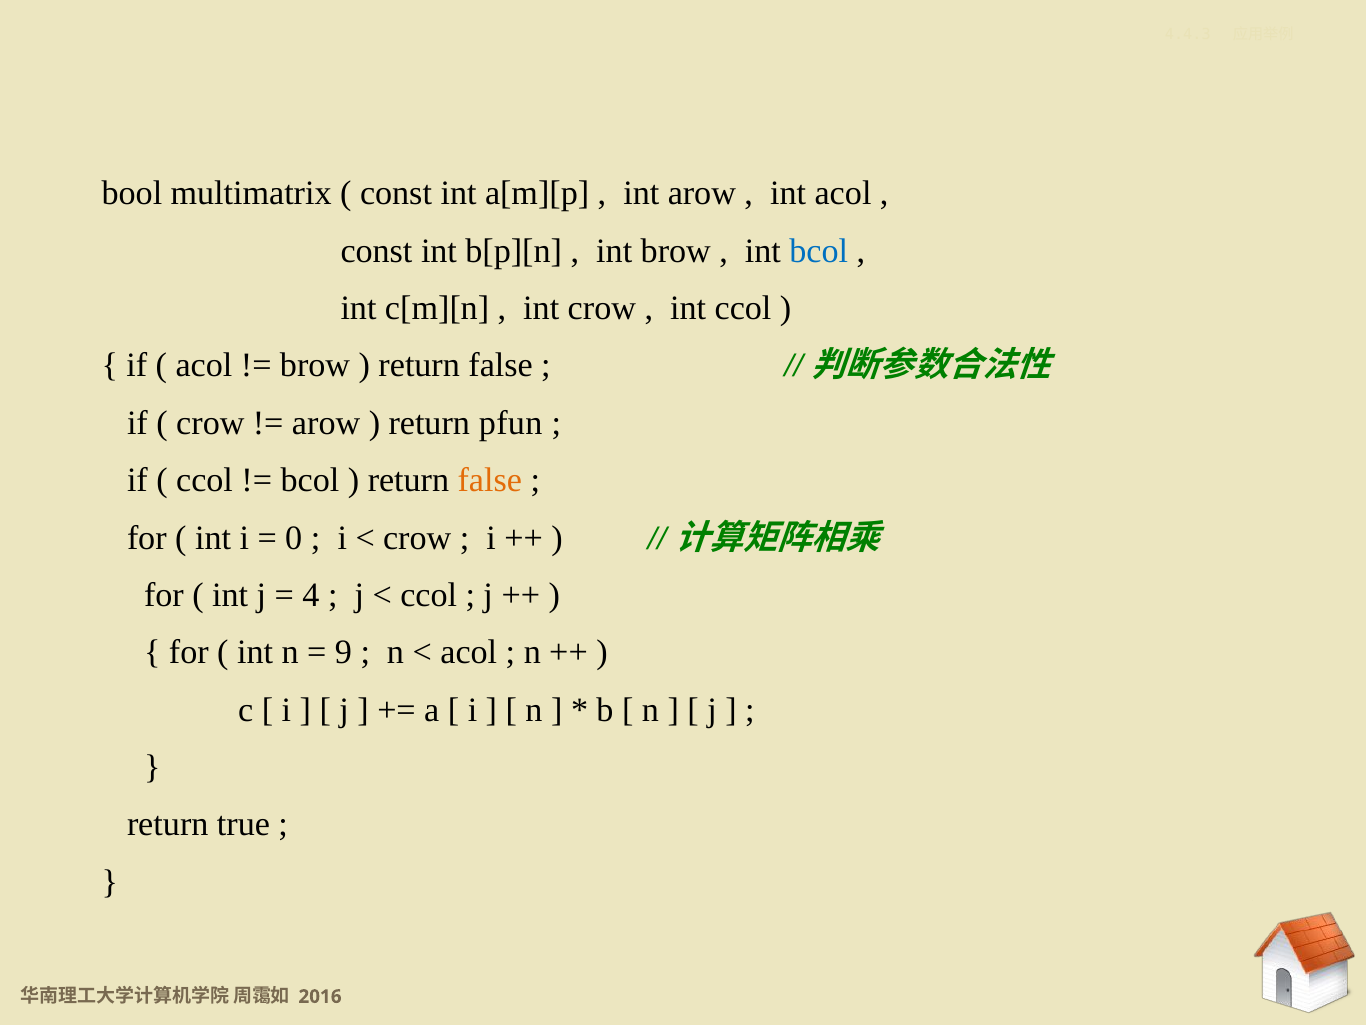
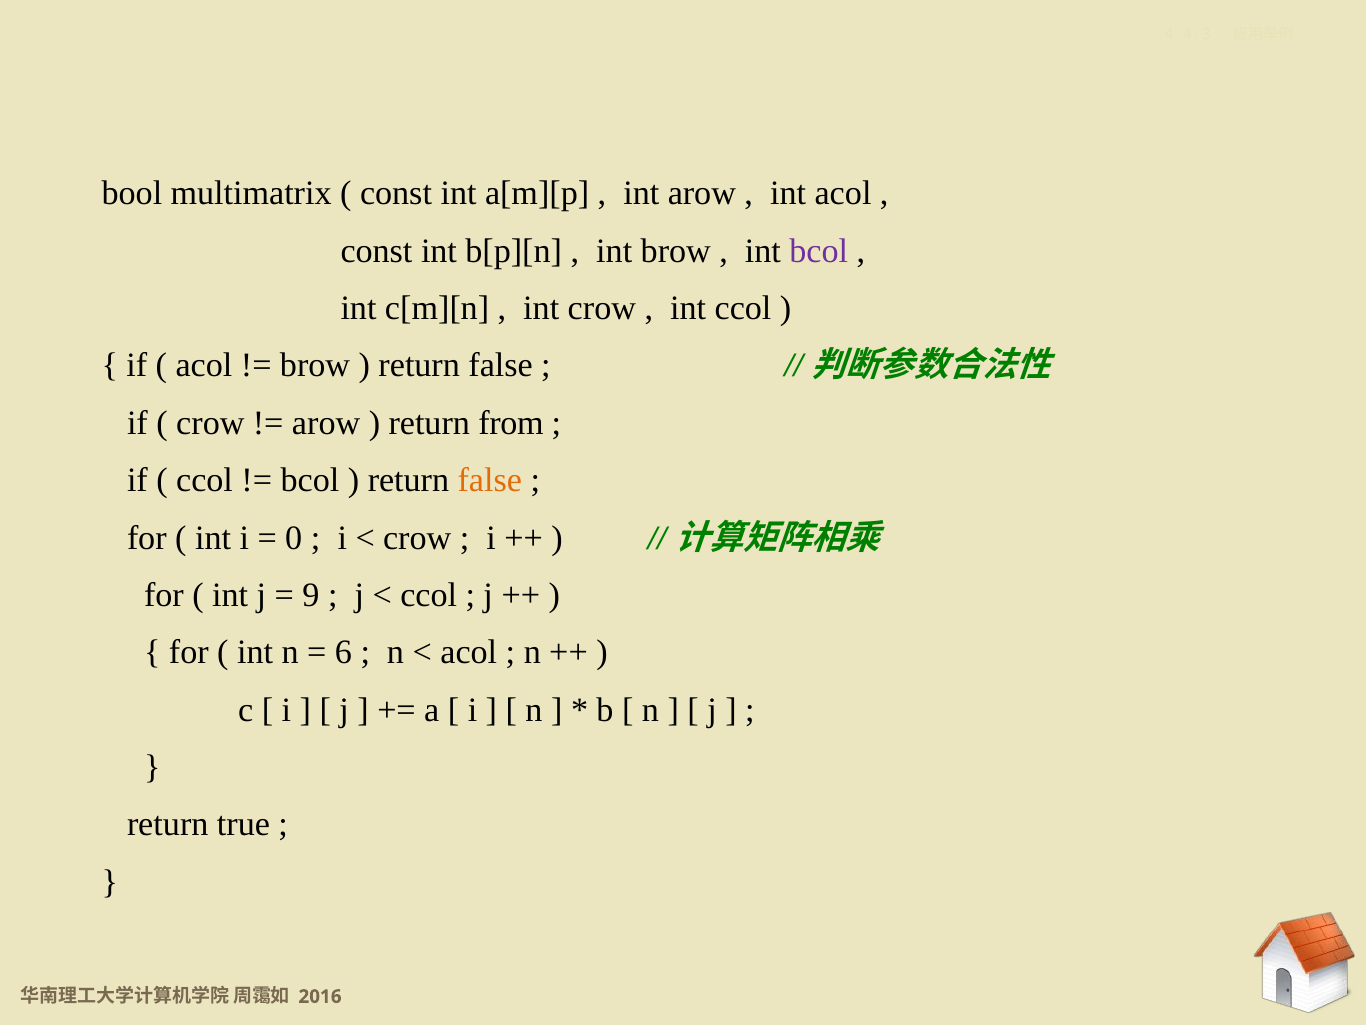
bcol colour: blue -> purple (819, 251)
pfun: pfun -> from (511, 423)
4: 4 -> 9 (311, 595)
9: 9 -> 6 (343, 652)
